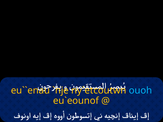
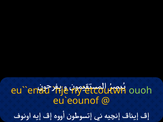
ouoh colour: light blue -> light green (140, 91)
